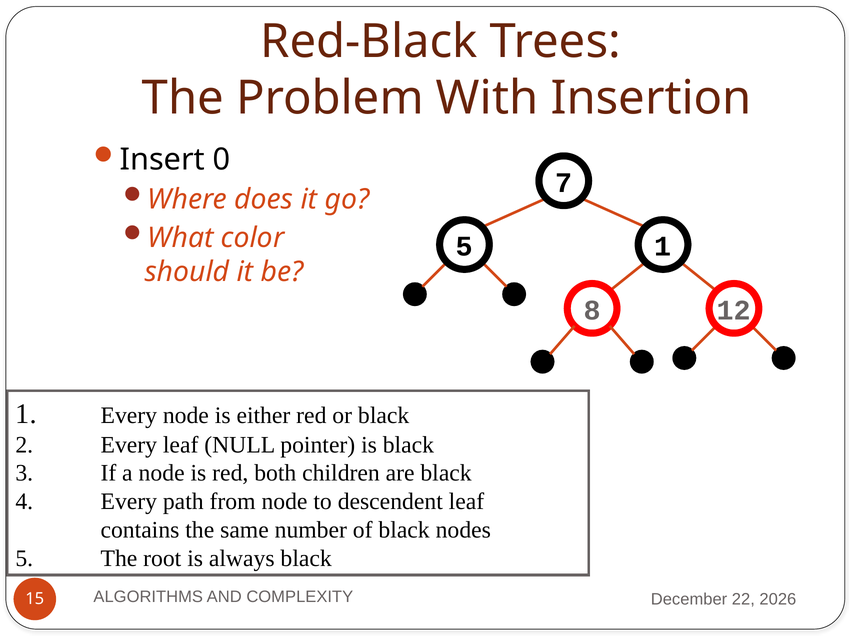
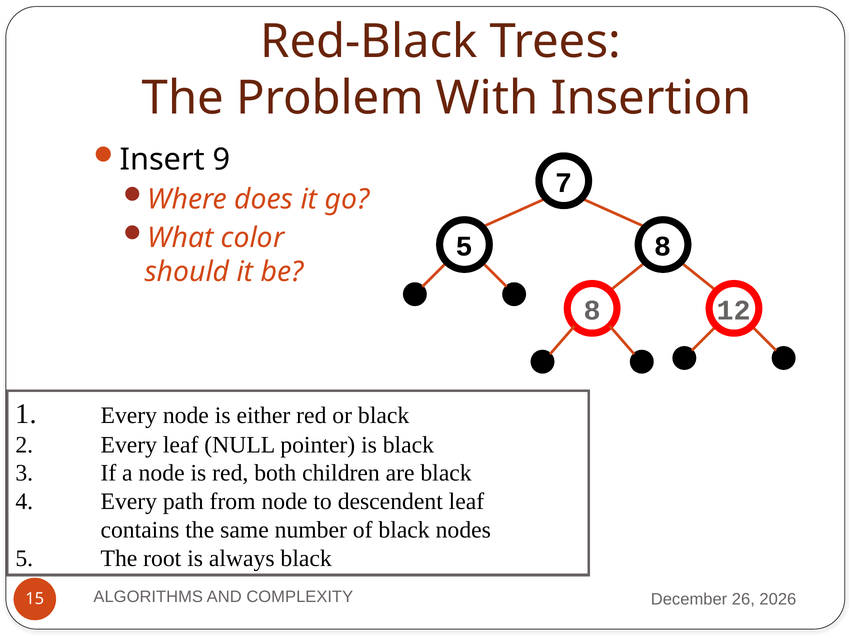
0: 0 -> 9 (222, 160)
5 1: 1 -> 8 (663, 247)
22: 22 -> 26 (743, 599)
